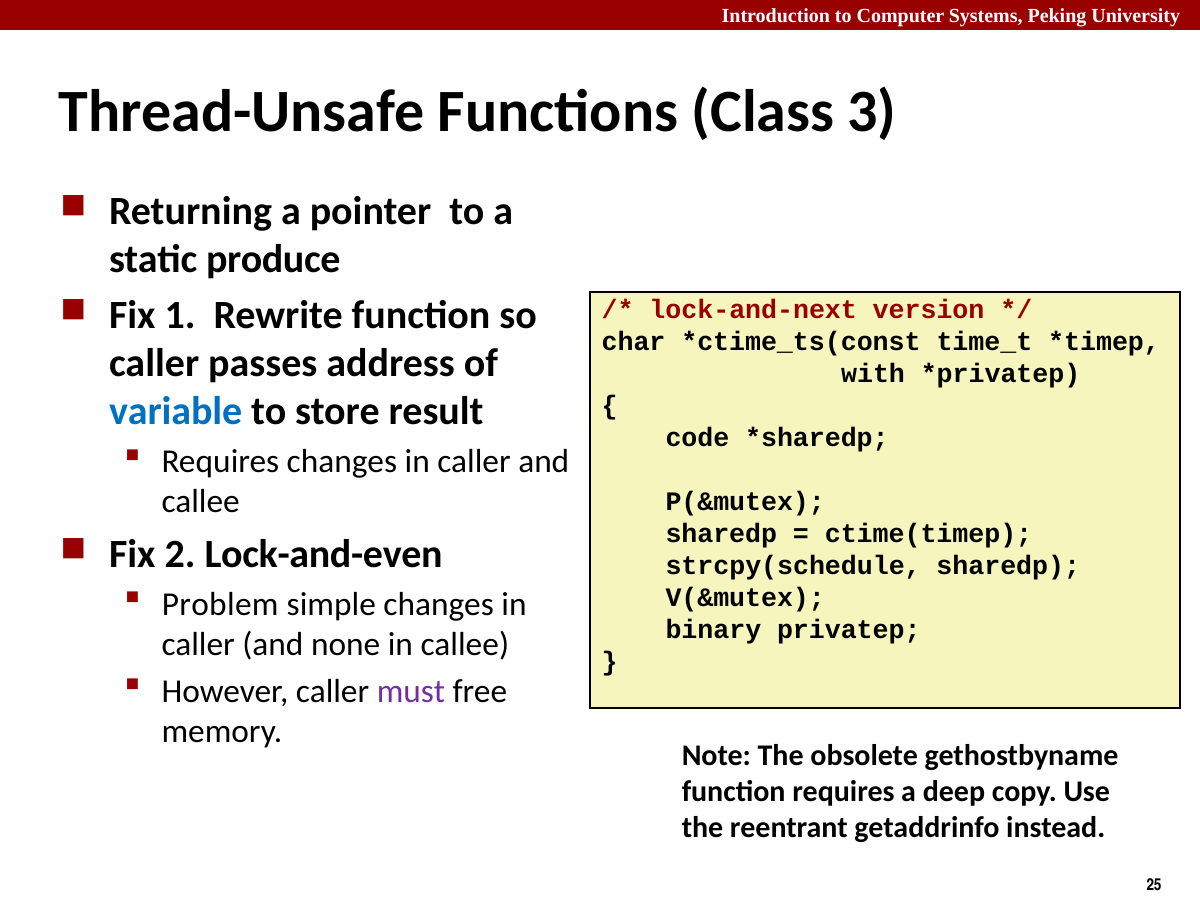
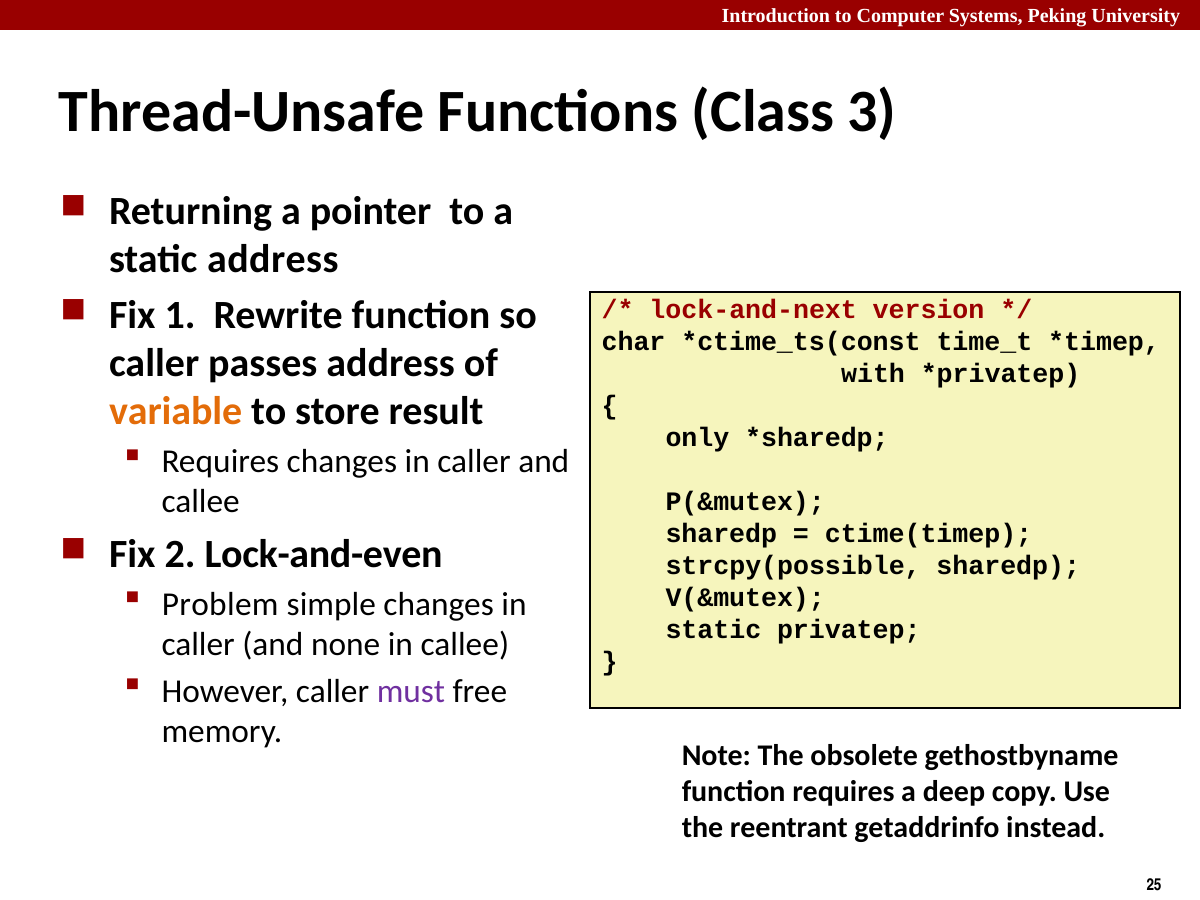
static produce: produce -> address (273, 260)
variable colour: blue -> orange (176, 412)
code: code -> only (697, 438)
strcpy(schedule: strcpy(schedule -> strcpy(possible (793, 566)
binary: binary -> static (713, 630)
